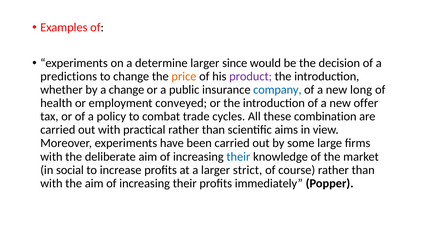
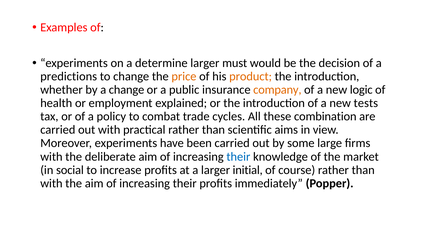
since: since -> must (235, 63)
product colour: purple -> orange (251, 76)
company colour: blue -> orange (277, 90)
long: long -> logic (361, 90)
conveyed: conveyed -> explained (181, 103)
offer: offer -> tests (366, 103)
strict: strict -> initial (248, 170)
